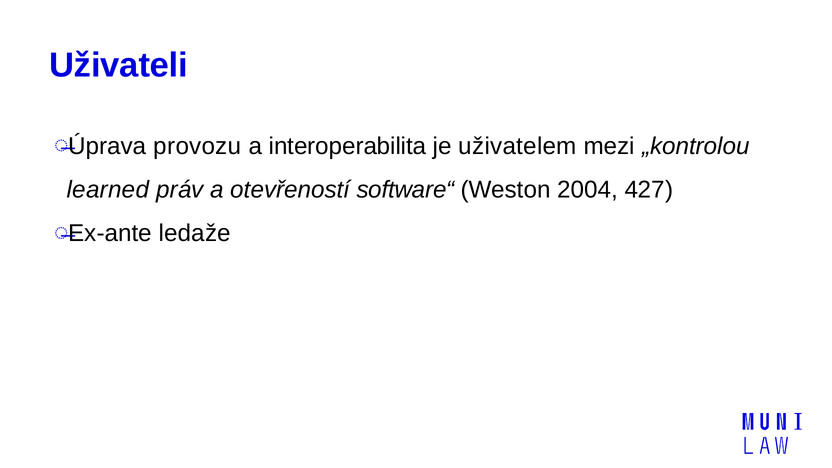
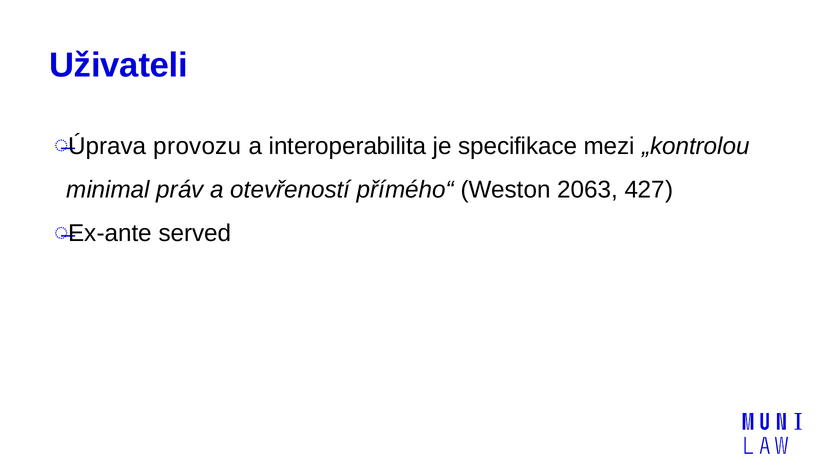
uživatelem: uživatelem -> specifikace (518, 146)
learned: learned -> minimal (108, 190)
software“: software“ -> přímého“ (405, 190)
2004: 2004 -> 2063 (588, 190)
ledaže: ledaže -> served (195, 233)
